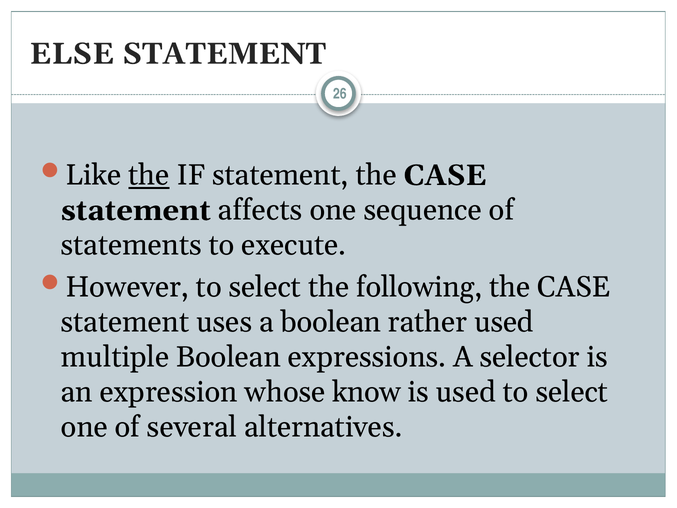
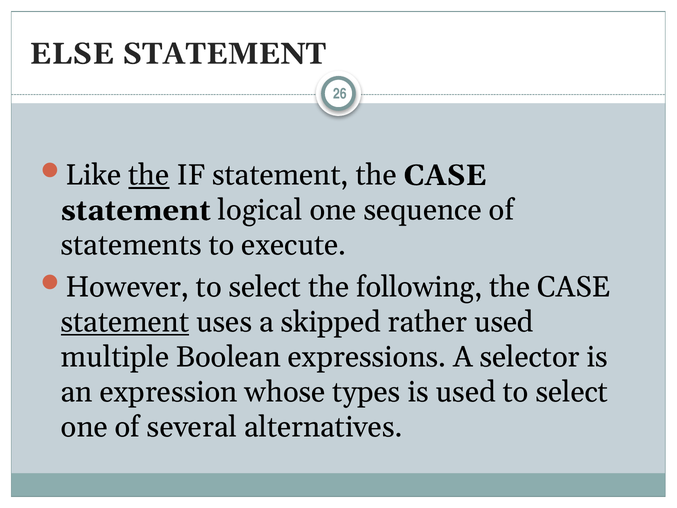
affects: affects -> logical (260, 210)
statement underline: none -> present (125, 322)
a boolean: boolean -> skipped (331, 322)
know: know -> types (366, 392)
